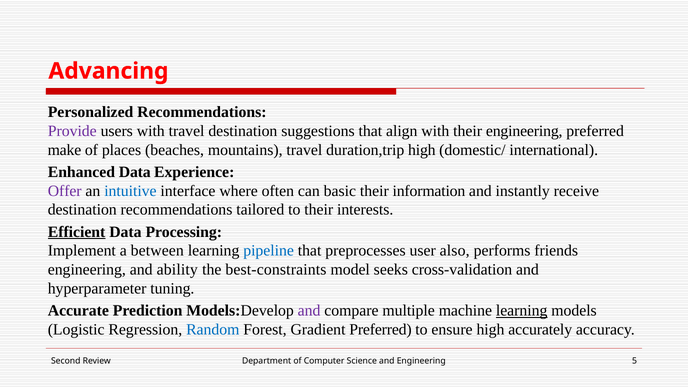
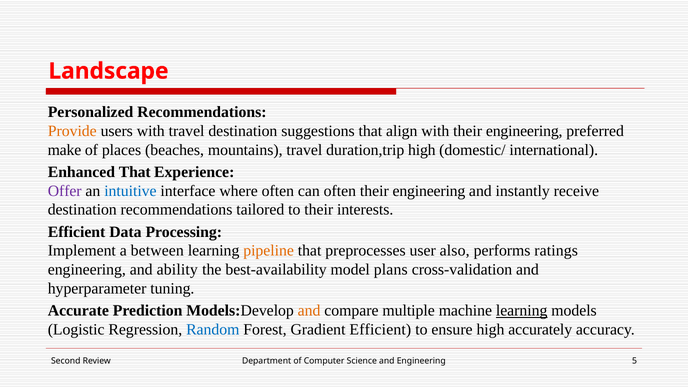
Advancing: Advancing -> Landscape (108, 71)
Provide colour: purple -> orange (72, 131)
Enhanced Data: Data -> That (135, 172)
can basic: basic -> often (340, 191)
information: information -> engineering (429, 191)
Efficient underline: present -> none (77, 232)
pipeline colour: blue -> orange (269, 251)
friends: friends -> ratings (556, 251)
best-constraints: best-constraints -> best-availability (276, 270)
seeks: seeks -> plans (391, 270)
and colour: purple -> orange (309, 311)
Gradient Preferred: Preferred -> Efficient (380, 330)
